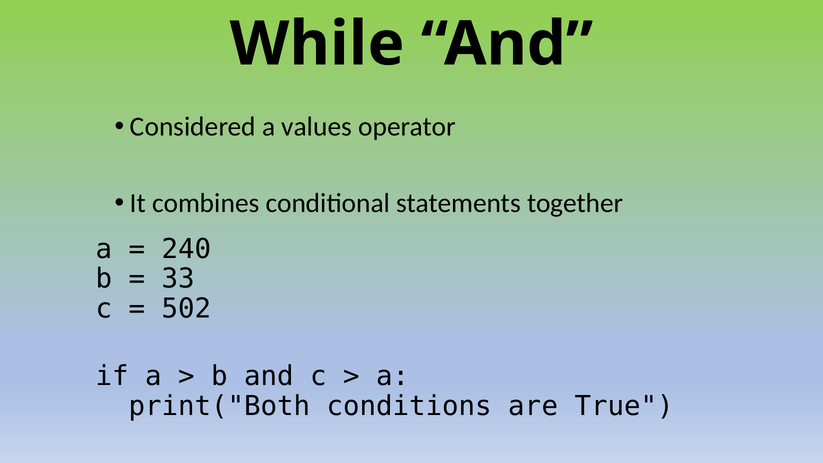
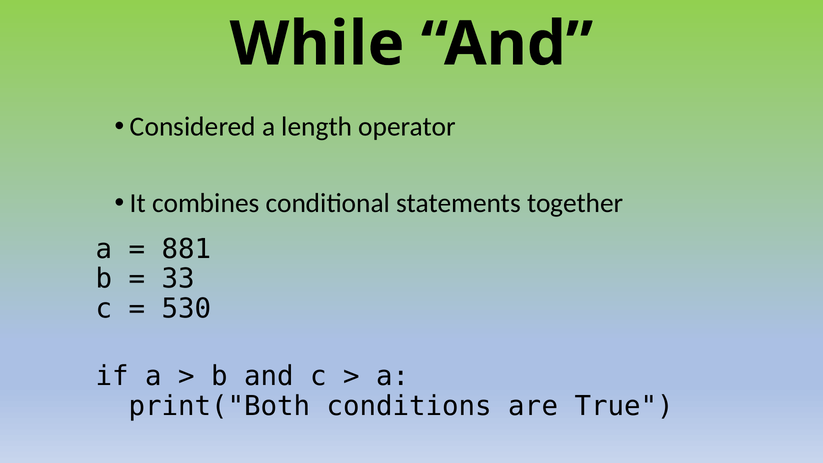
values: values -> length (317, 127)
240: 240 -> 881 (186, 249)
502: 502 -> 530 (186, 309)
